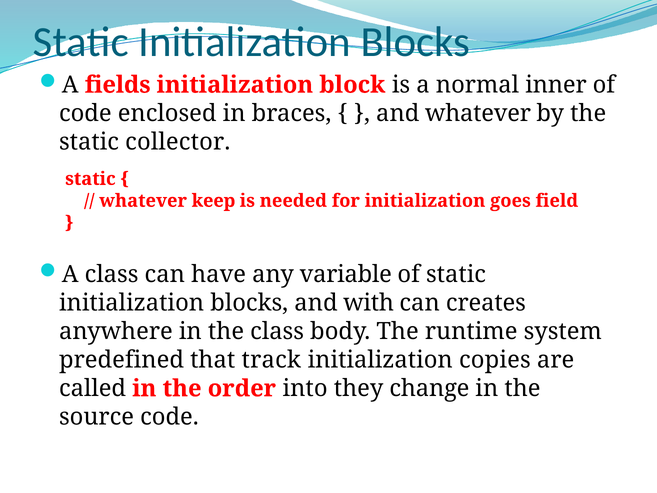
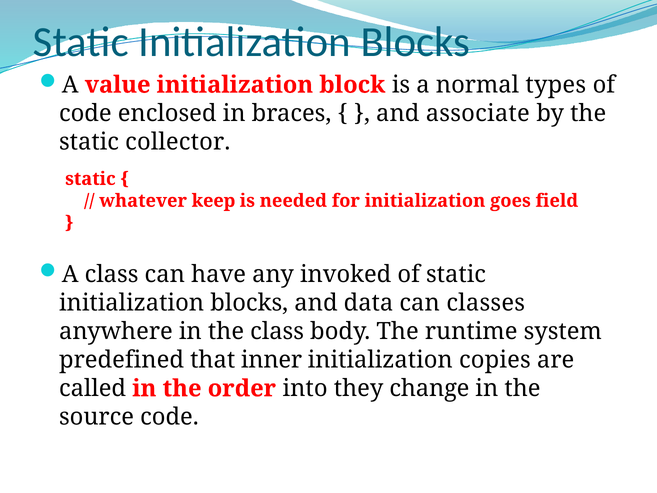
fields: fields -> value (118, 85)
inner: inner -> types (556, 85)
and whatever: whatever -> associate (478, 113)
variable: variable -> invoked (346, 274)
with: with -> data (369, 303)
creates: creates -> classes (486, 303)
track: track -> inner (272, 360)
